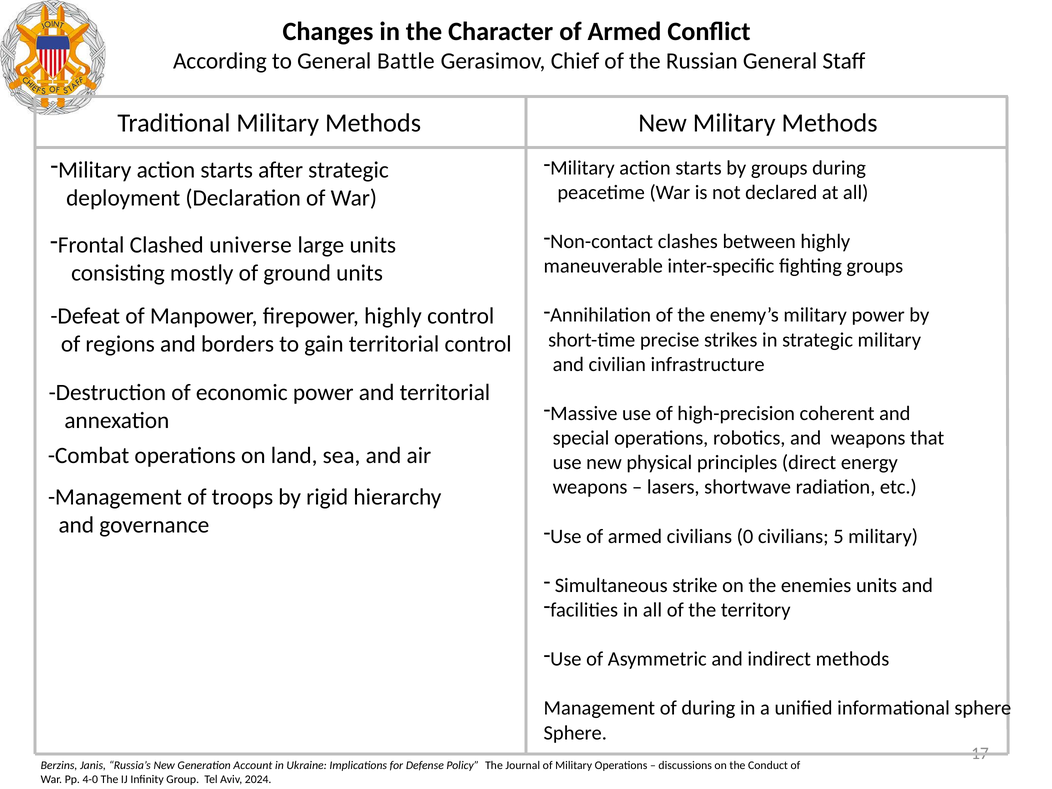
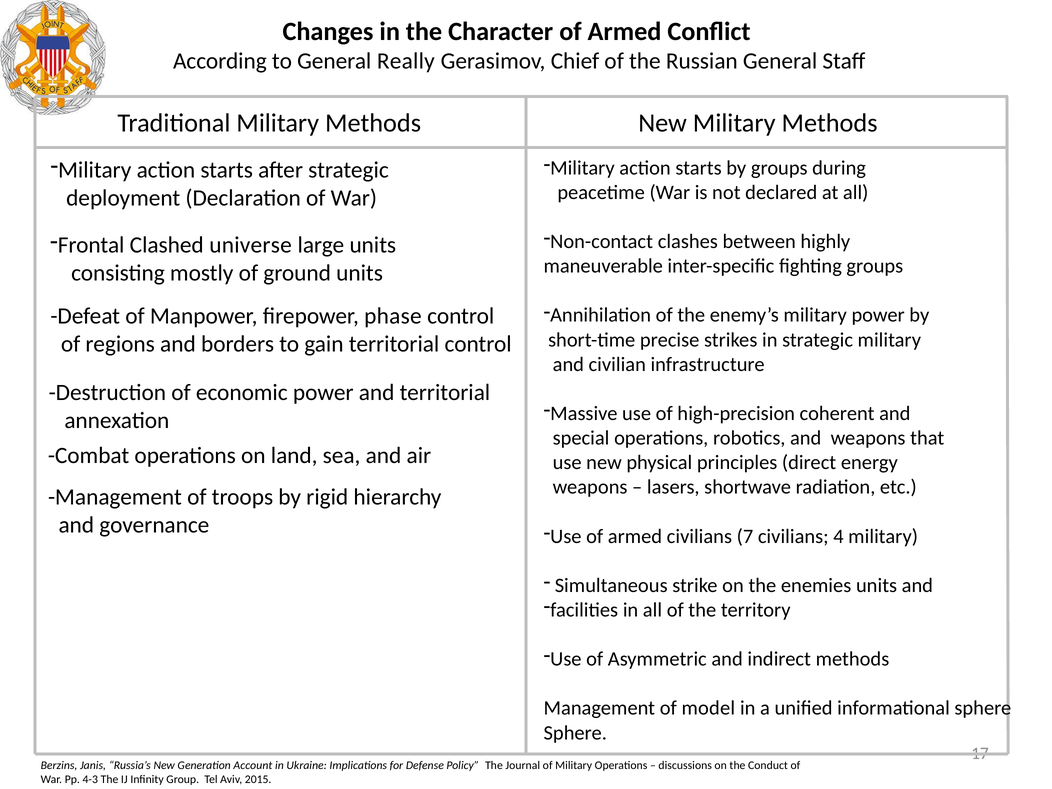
Battle: Battle -> Really (406, 61)
firepower highly: highly -> phase (393, 316)
0: 0 -> 7 (745, 536)
5: 5 -> 4 (839, 536)
of during: during -> model (708, 708)
4-0: 4-0 -> 4-3 (90, 779)
2024: 2024 -> 2015 (258, 779)
